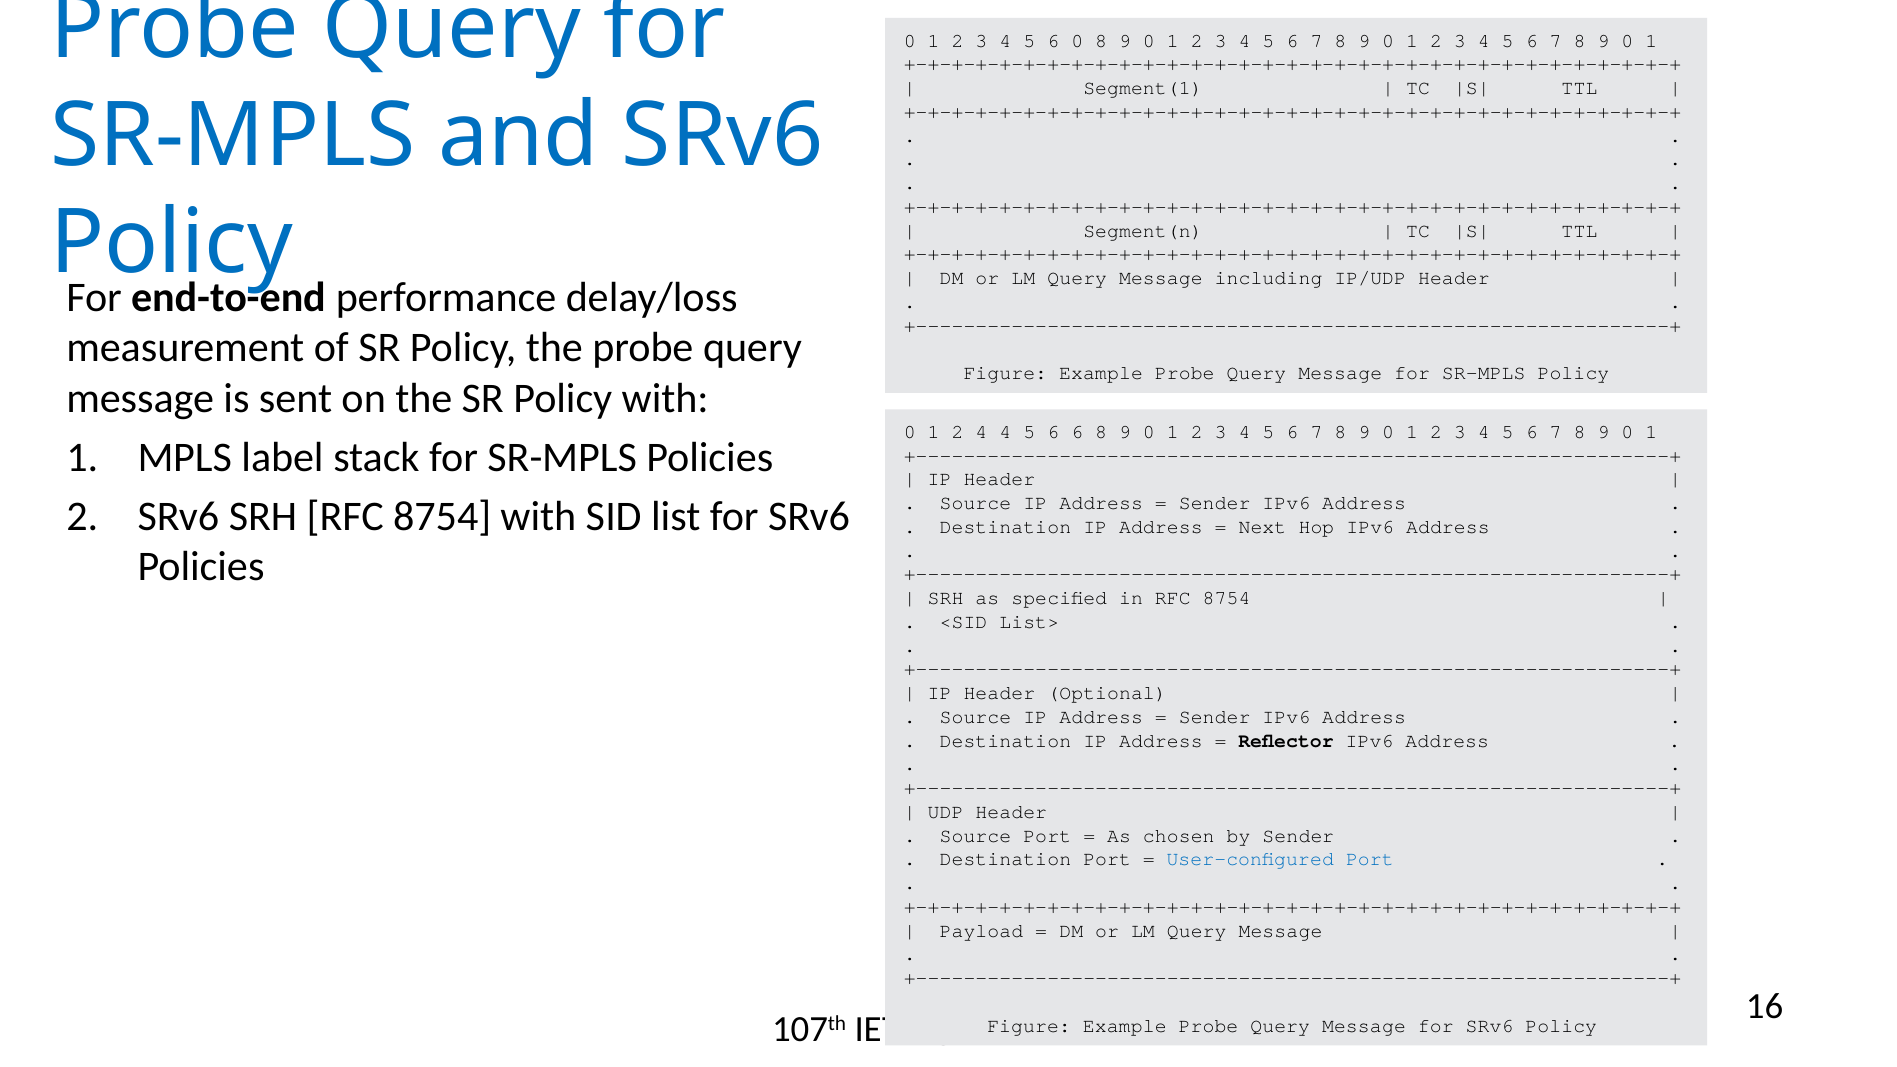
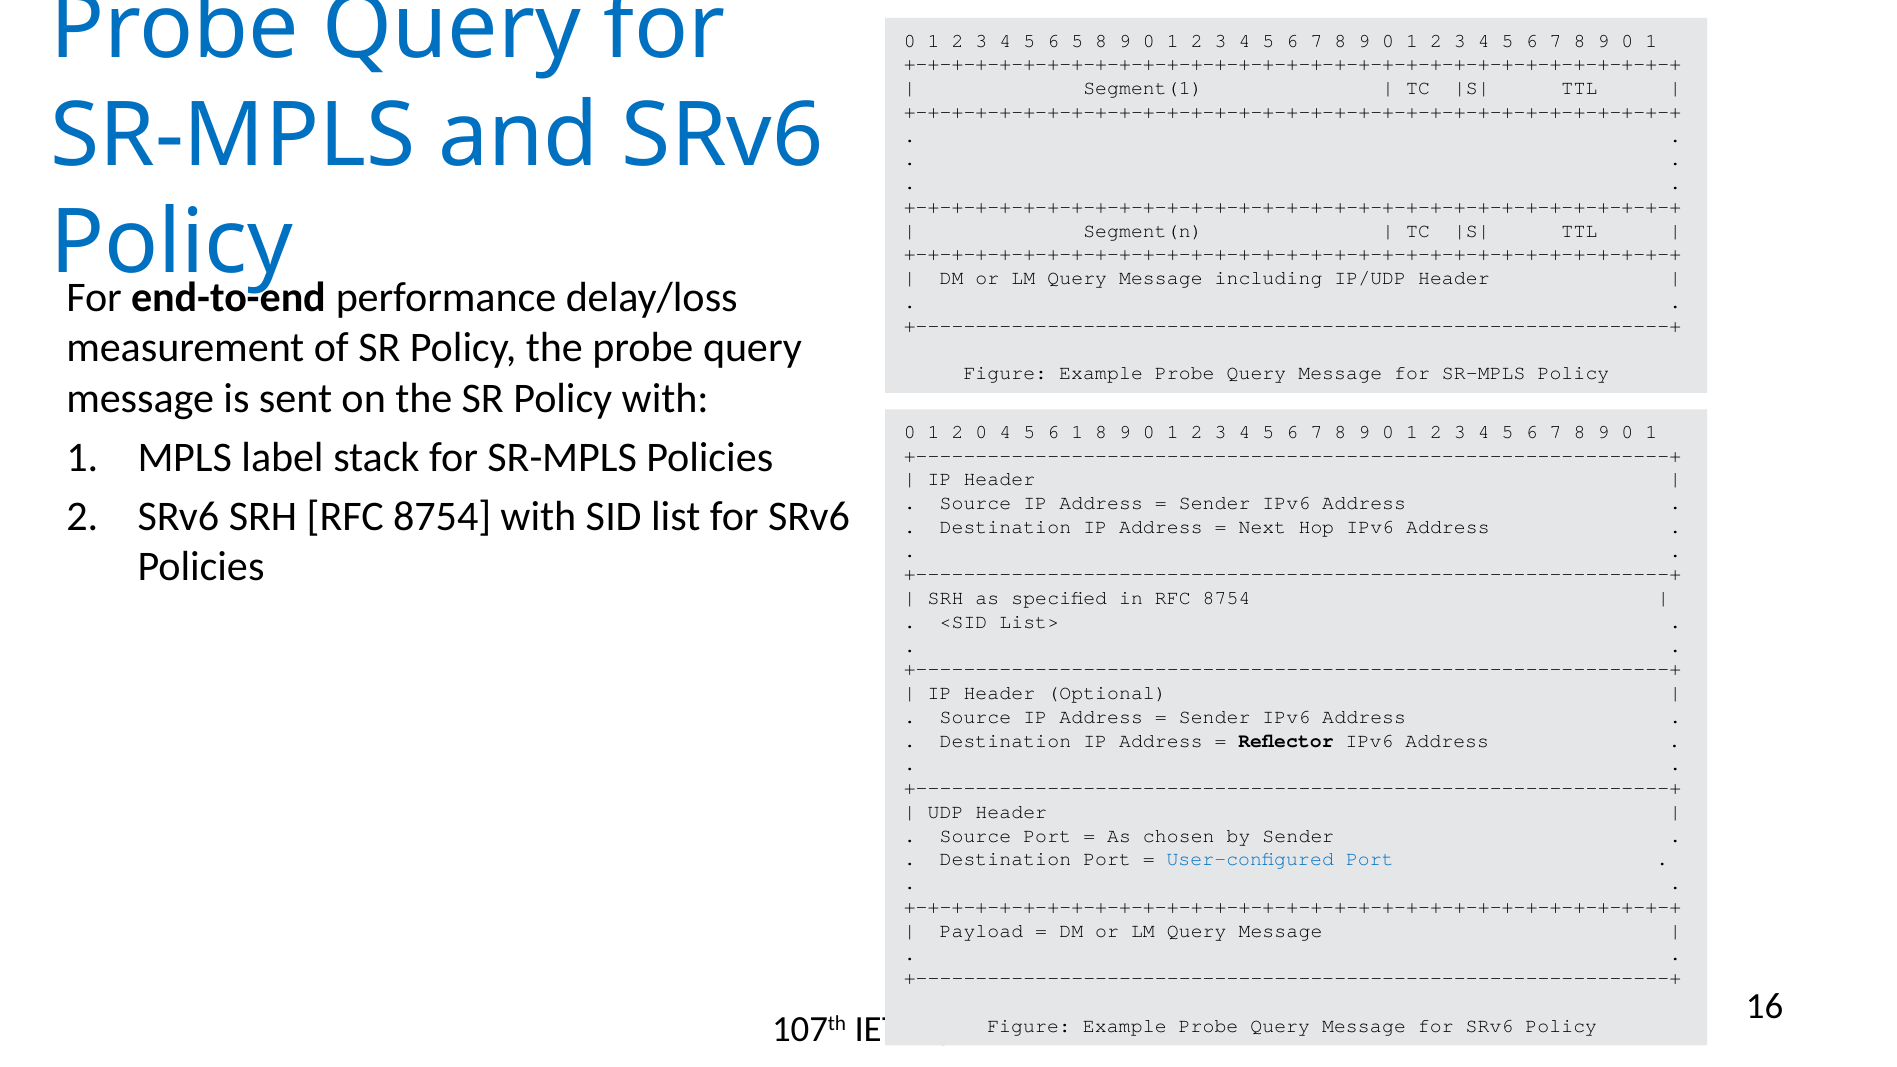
6 0: 0 -> 5 (1077, 41)
2 4: 4 -> 0 (981, 432)
6 6: 6 -> 1 (1077, 432)
